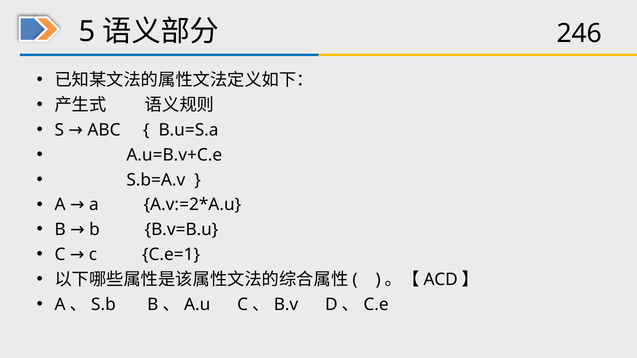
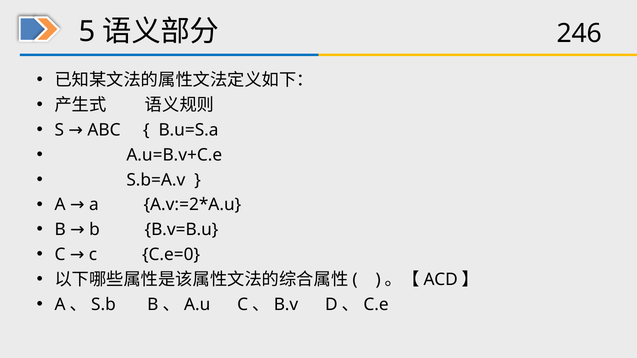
C.e=1: C.e=1 -> C.e=0 (171, 255)
